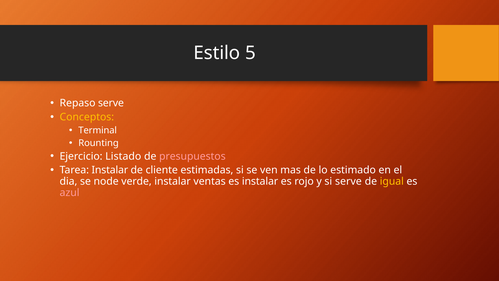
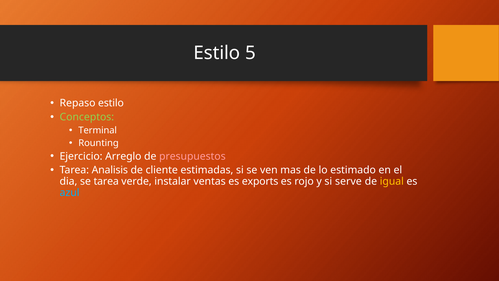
Repaso serve: serve -> estilo (111, 103)
Conceptos colour: yellow -> light green (87, 117)
Listado: Listado -> Arreglo (123, 156)
Tarea Instalar: Instalar -> Analisis (110, 170)
se node: node -> tarea (106, 181)
es instalar: instalar -> exports (260, 181)
azul colour: pink -> light blue (70, 192)
